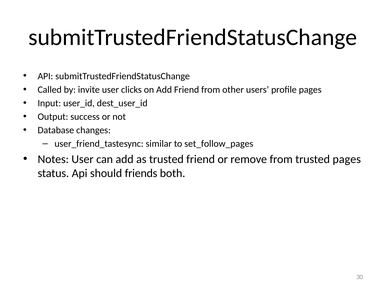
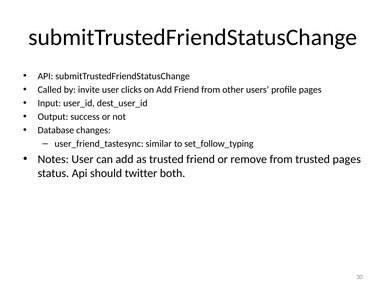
set_follow_pages: set_follow_pages -> set_follow_typing (219, 143)
friends: friends -> twitter (141, 173)
